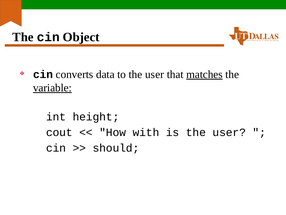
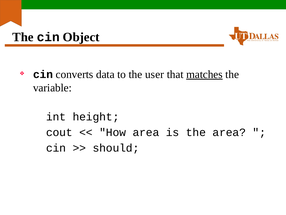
variable underline: present -> none (52, 88)
How with: with -> area (146, 132)
is the user: user -> area (229, 132)
